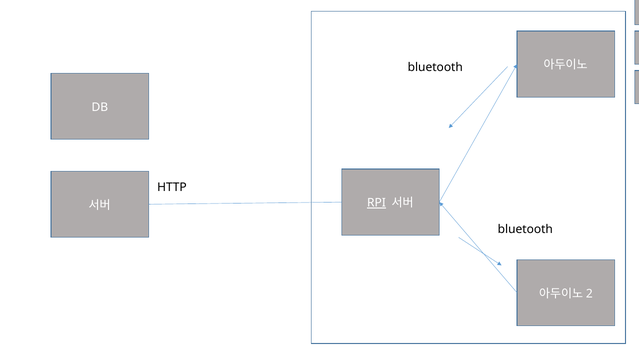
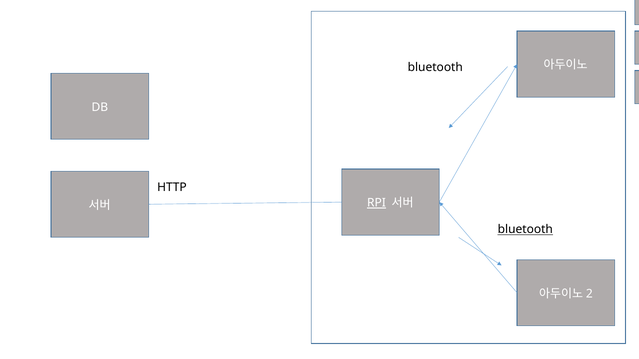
bluetooth underline: none -> present (525, 230)
